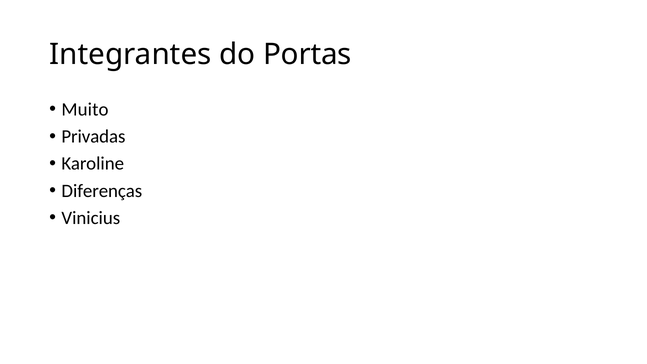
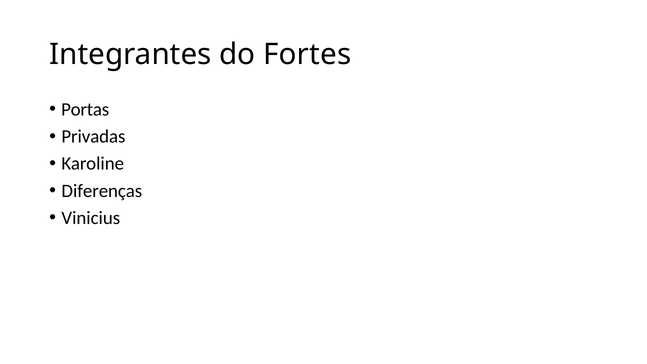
Portas: Portas -> Fortes (307, 54)
Muito: Muito -> Portas (85, 109)
